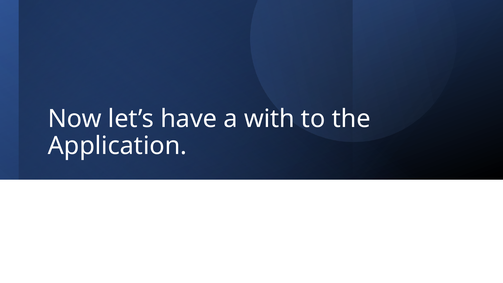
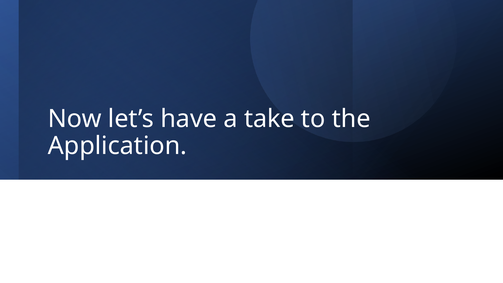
with: with -> take (269, 119)
